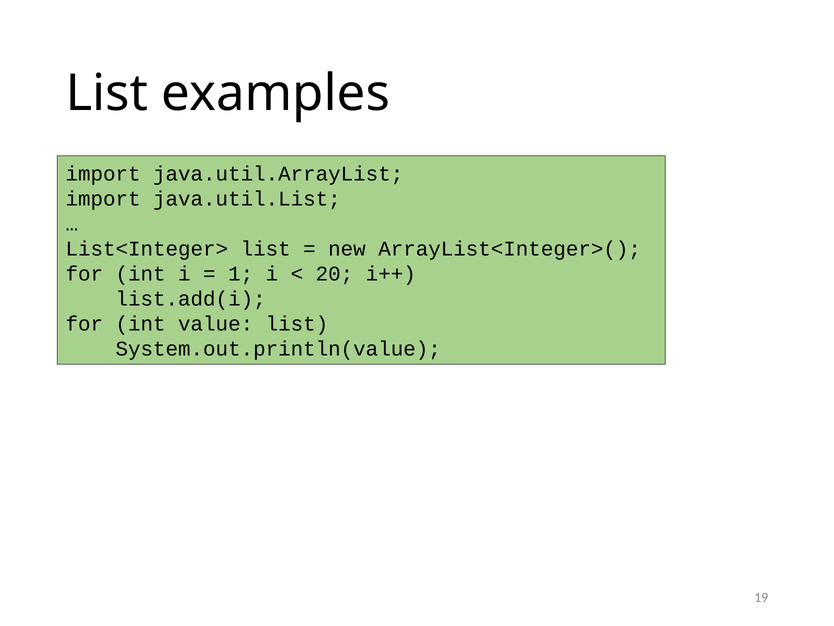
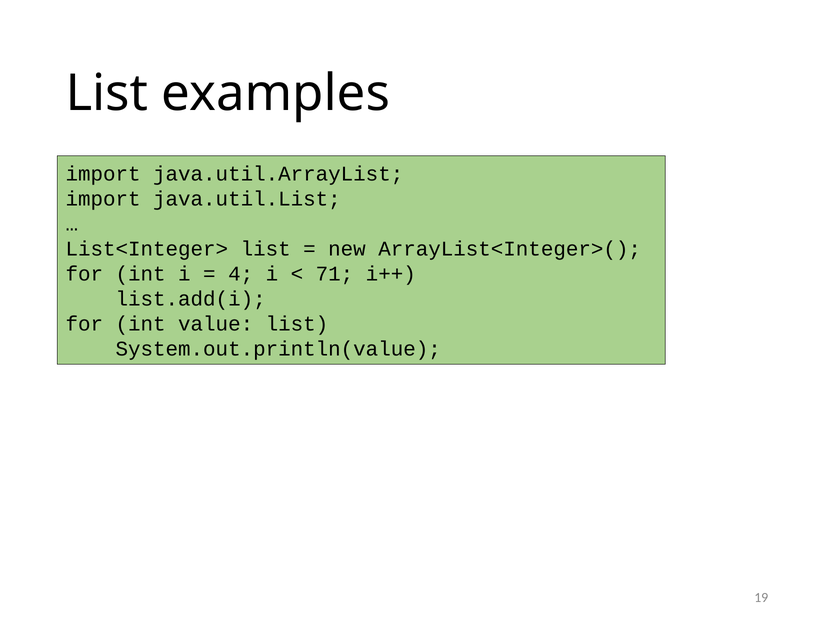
1: 1 -> 4 (241, 274)
20: 20 -> 71 (334, 274)
